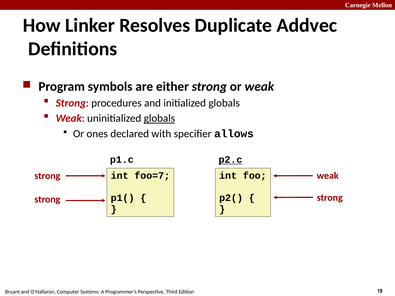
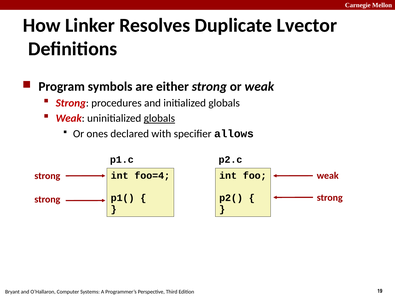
Addvec: Addvec -> Lvector (307, 25)
p2.c underline: present -> none (230, 160)
foo=7: foo=7 -> foo=4 (152, 176)
